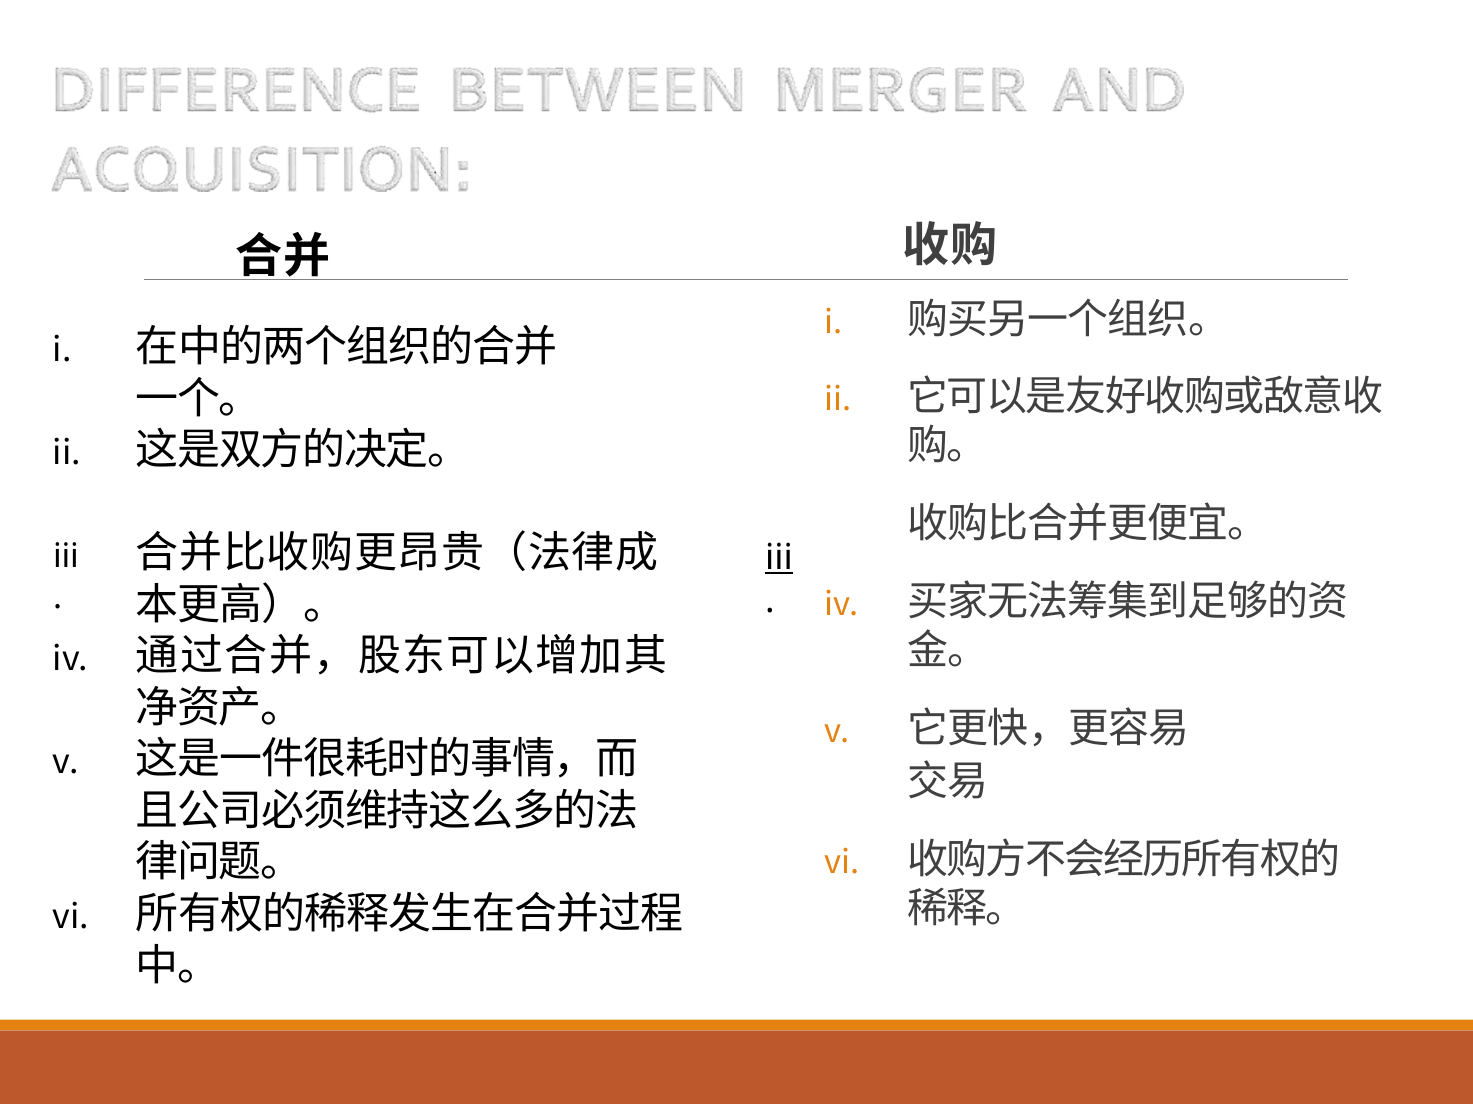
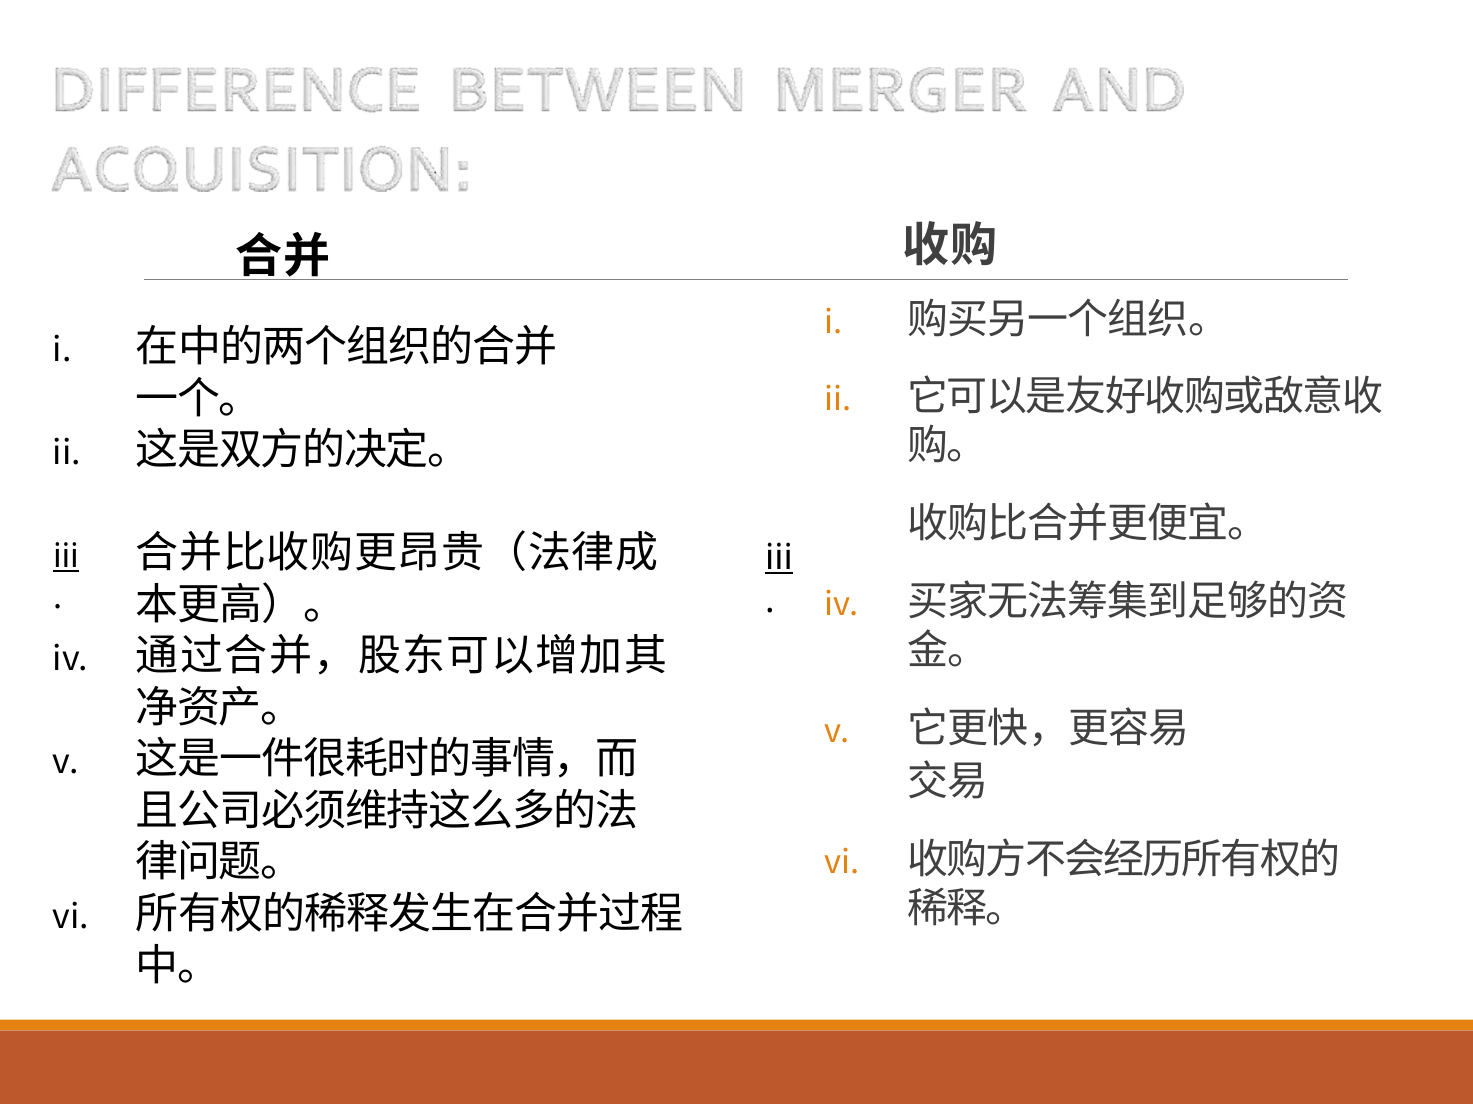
iii underline: none -> present (66, 557)
